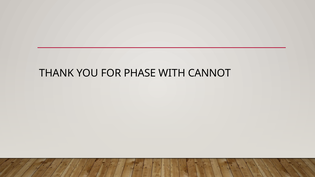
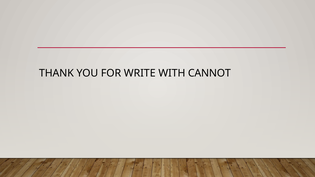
PHASE: PHASE -> WRITE (140, 73)
